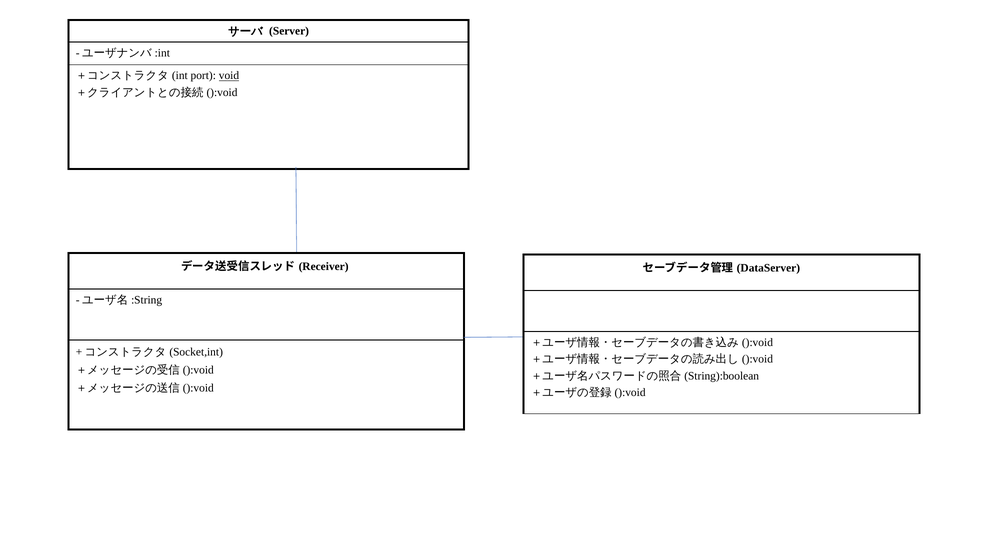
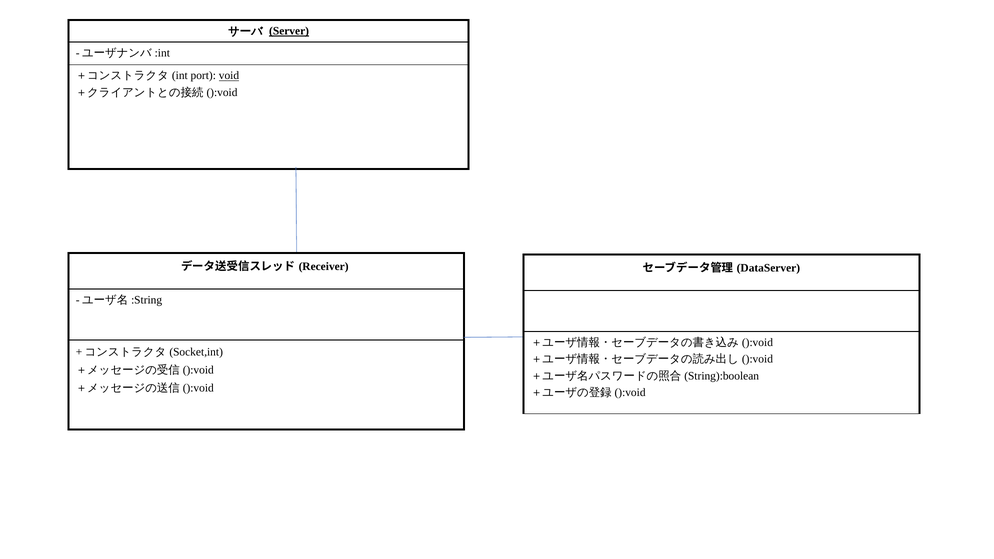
Server underline: none -> present (289, 31)
